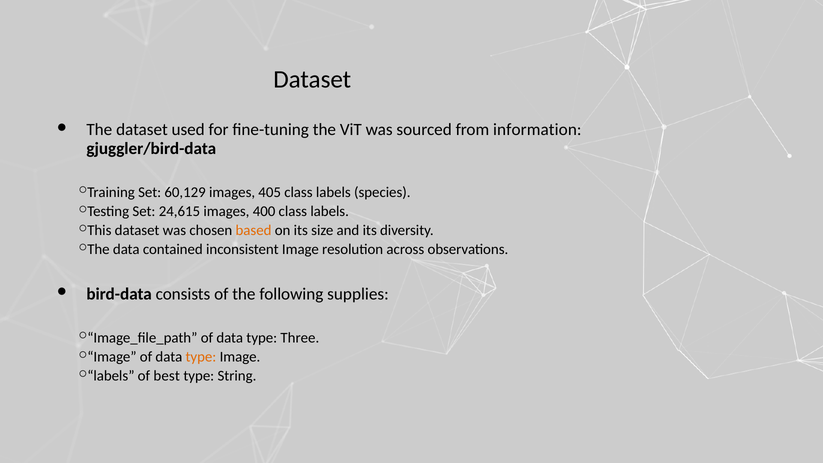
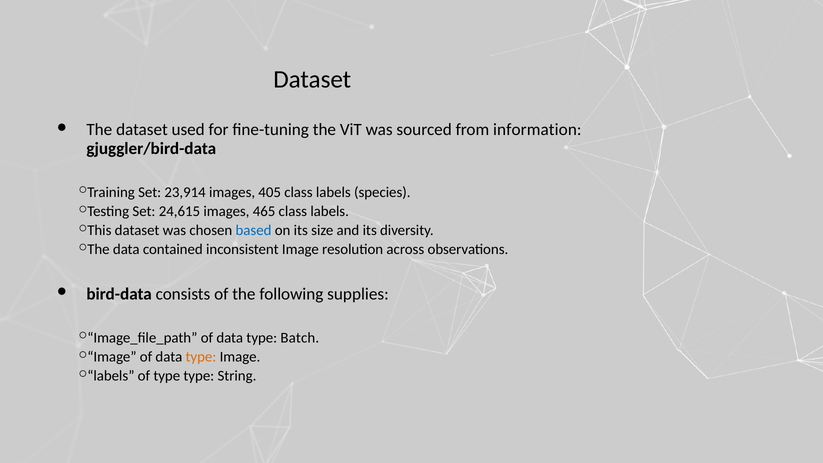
60,129: 60,129 -> 23,914 (185, 192)
400: 400 -> 465 (264, 211)
based colour: orange -> blue (254, 230)
Three: Three -> Batch (300, 338)
of best: best -> type (167, 376)
